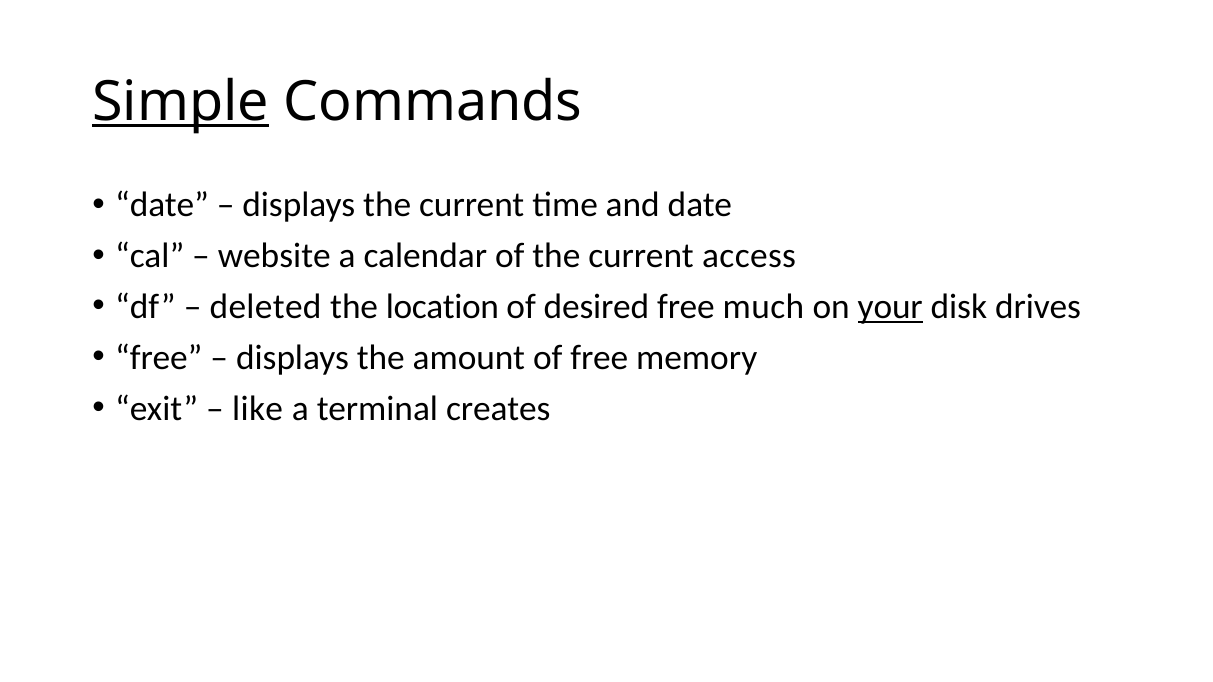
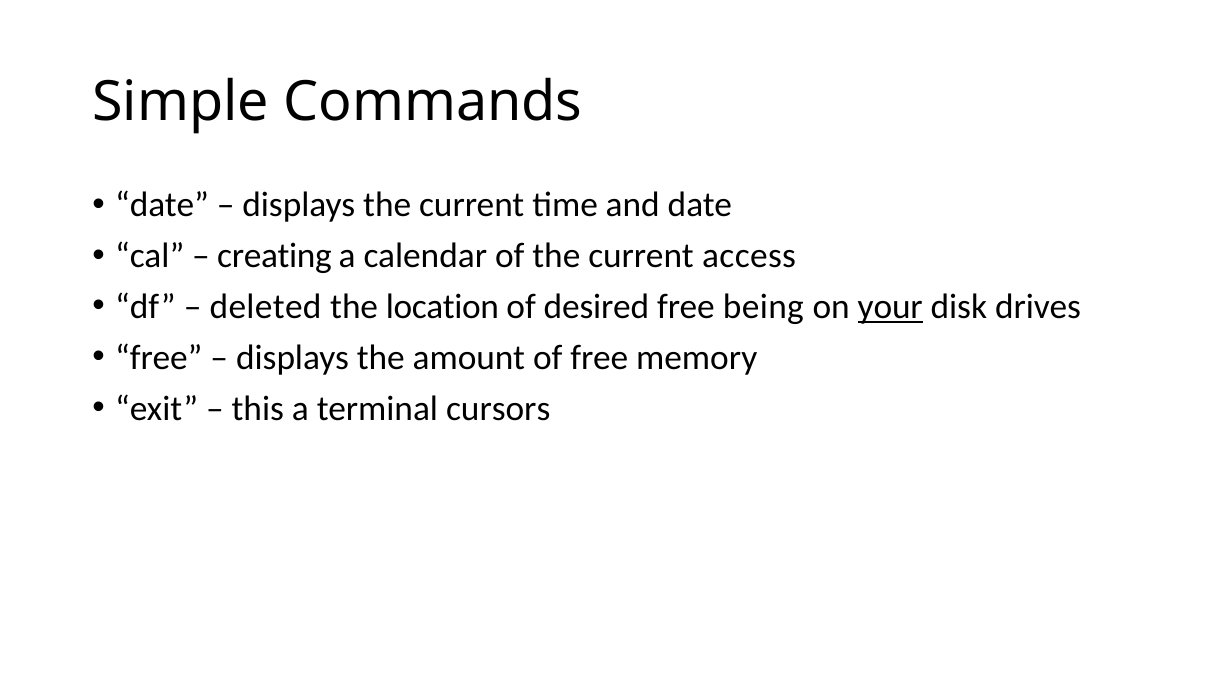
Simple underline: present -> none (181, 102)
website: website -> creating (274, 256)
much: much -> being (763, 307)
like: like -> this (258, 409)
creates: creates -> cursors (498, 409)
